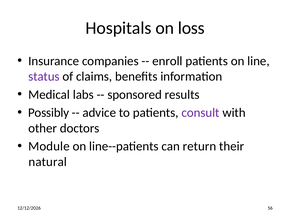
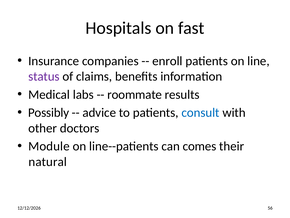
loss: loss -> fast (191, 28)
sponsored: sponsored -> roommate (135, 94)
consult colour: purple -> blue (200, 112)
return: return -> comes (200, 146)
